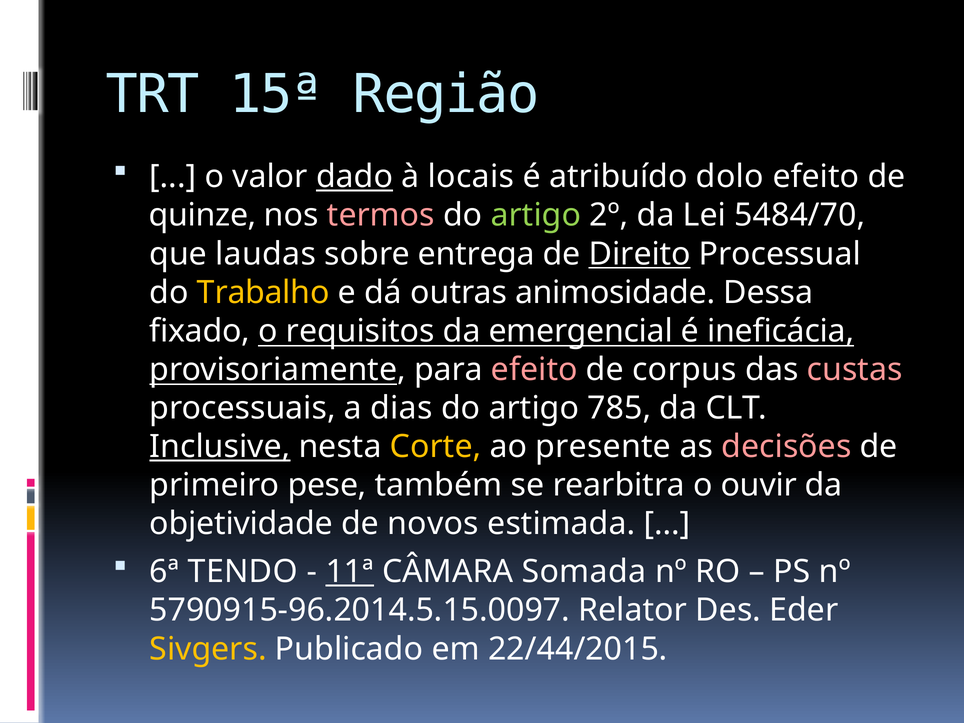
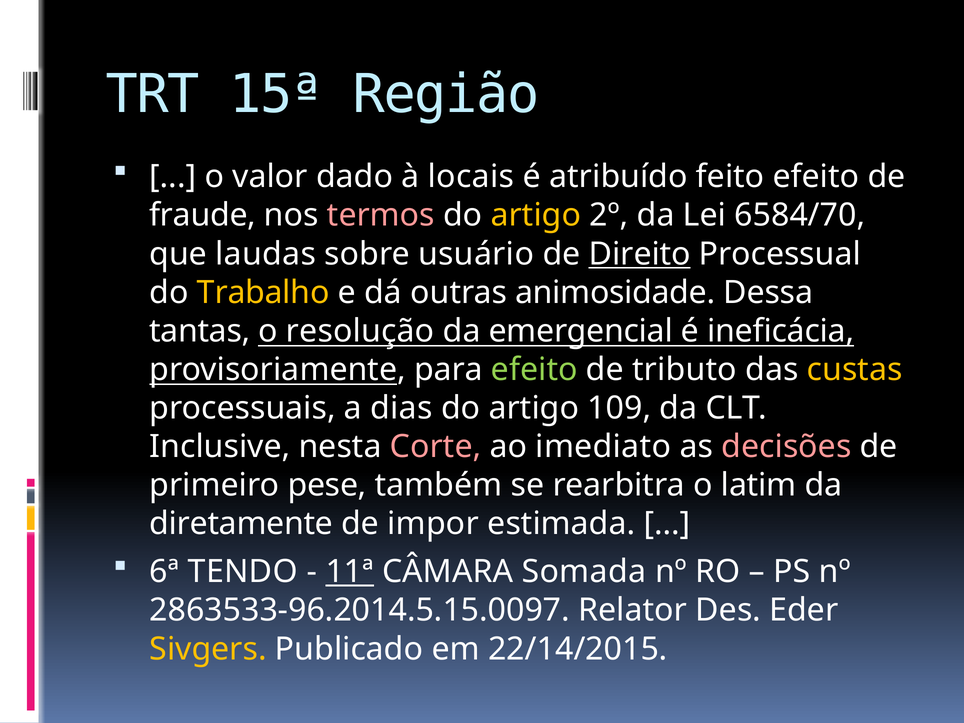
dado underline: present -> none (355, 177)
dolo: dolo -> feito (730, 177)
quinze: quinze -> fraude (203, 215)
artigo colour: light green -> yellow (536, 215)
5484/70: 5484/70 -> 6584/70 (800, 215)
entrega: entrega -> usuário (476, 254)
fixado: fixado -> tantas (200, 331)
requisitos: requisitos -> resolução (360, 331)
efeito colour: pink -> light green (534, 370)
corpus: corpus -> tributo (684, 370)
custas colour: pink -> yellow (855, 370)
785: 785 -> 109 (619, 408)
Inclusive underline: present -> none (220, 447)
Corte colour: yellow -> pink (436, 447)
presente: presente -> imediato (603, 447)
ouvir: ouvir -> latim (759, 485)
objetividade: objetividade -> diretamente (241, 524)
novos: novos -> impor (433, 524)
5790915-96.2014.5.15.0097: 5790915-96.2014.5.15.0097 -> 2863533-96.2014.5.15.0097 (360, 610)
22/44/2015: 22/44/2015 -> 22/14/2015 (578, 649)
